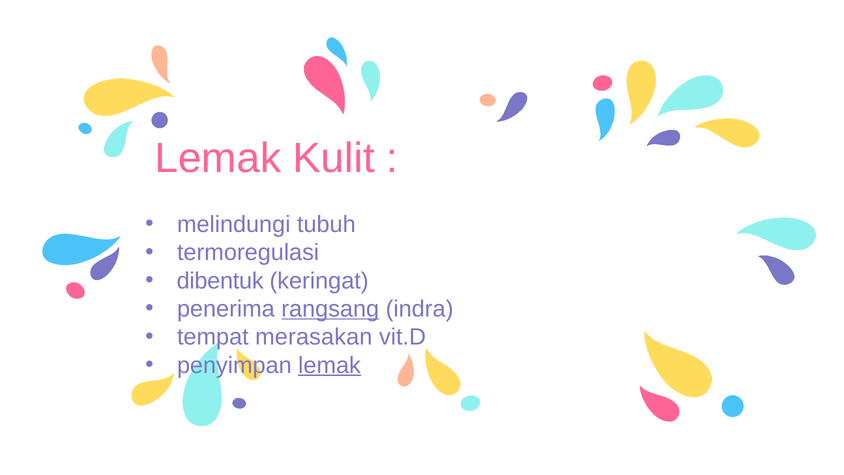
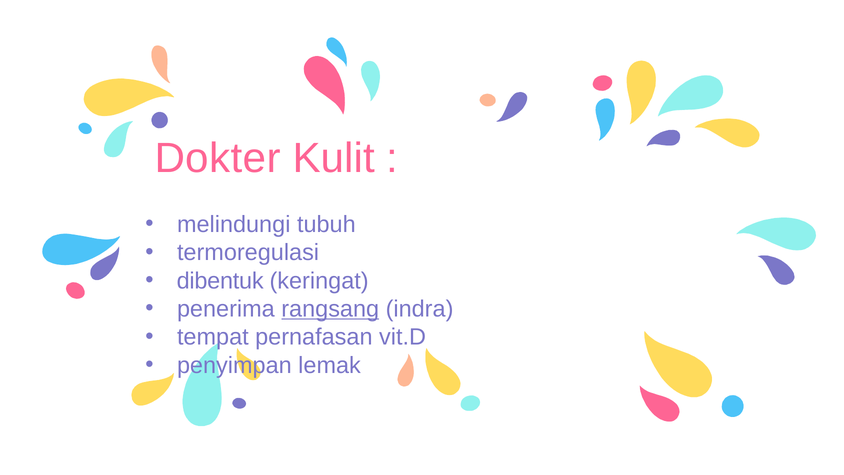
Lemak: Lemak -> Dokter (218, 158)
merasakan: merasakan -> pernafasan (314, 337)
lemak underline: present -> none (330, 365)
